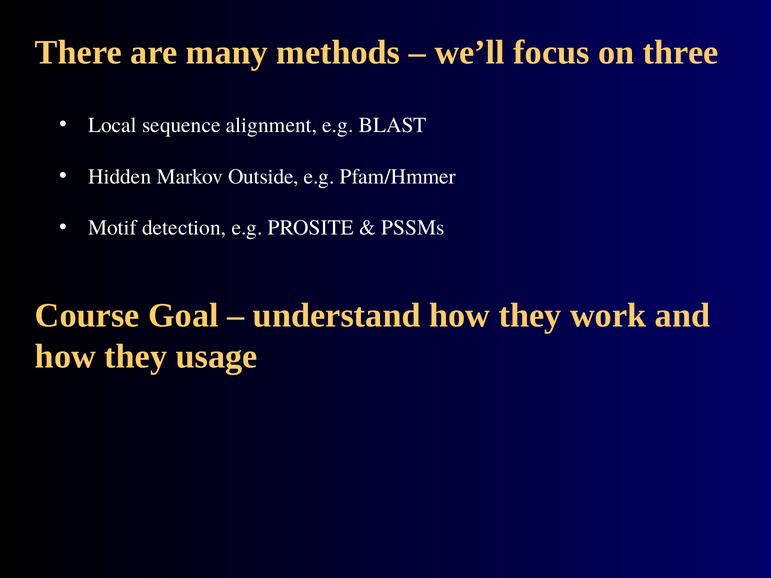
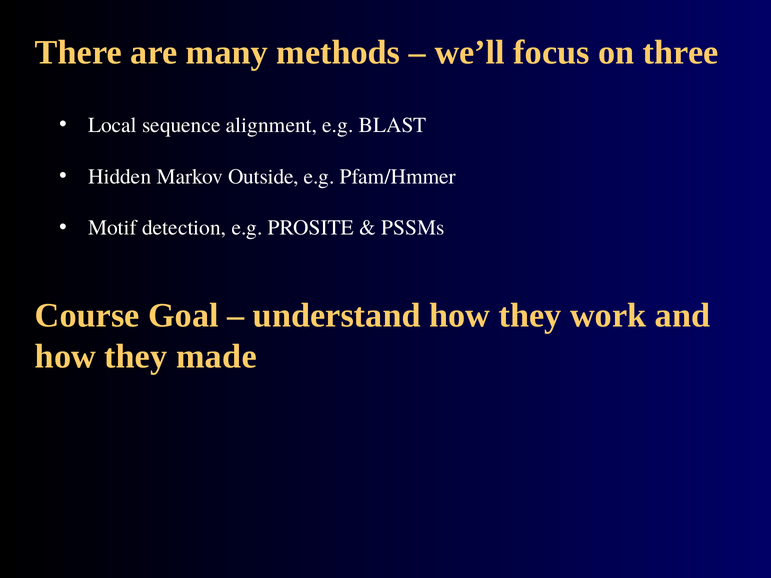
usage: usage -> made (217, 357)
